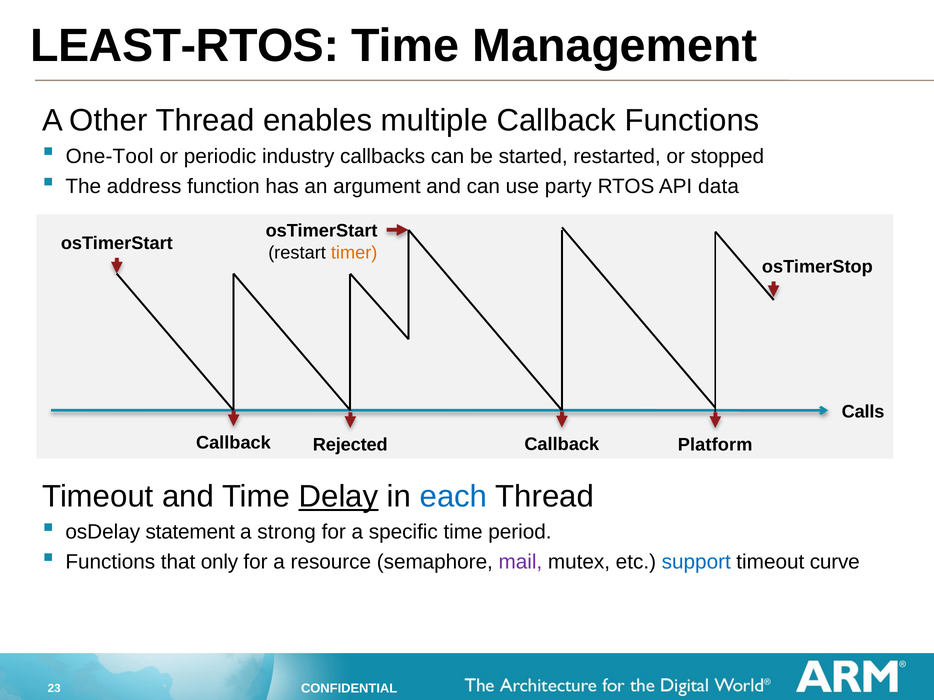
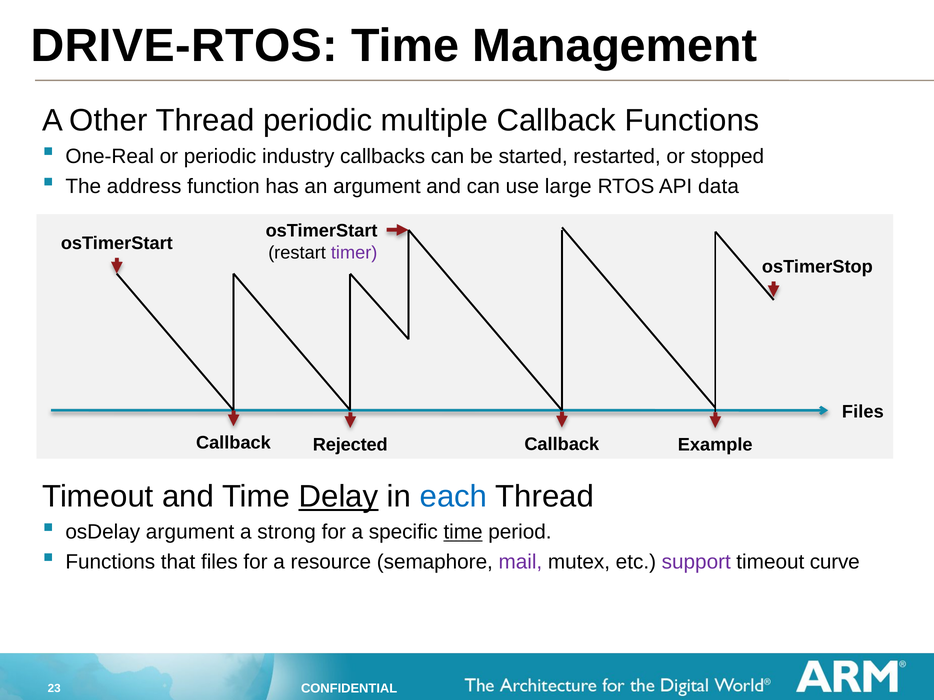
LEAST-RTOS: LEAST-RTOS -> DRIVE-RTOS (184, 46)
Thread enables: enables -> periodic (318, 121)
One-Tool: One-Tool -> One-Real (110, 156)
party: party -> large (568, 186)
timer colour: orange -> purple (354, 253)
Calls: Calls -> Files (863, 412)
Platform: Platform -> Example (715, 445)
osDelay statement: statement -> argument (190, 532)
time underline: none -> present (463, 532)
that only: only -> files (219, 562)
support colour: blue -> purple (696, 562)
